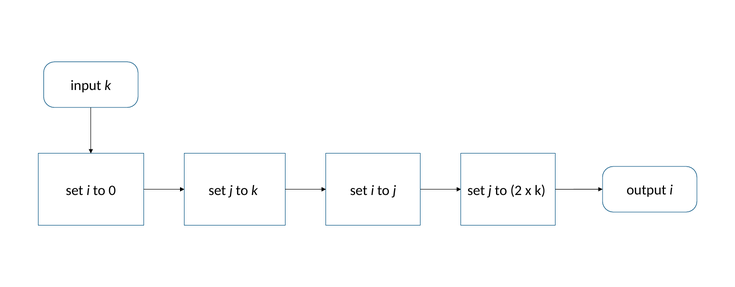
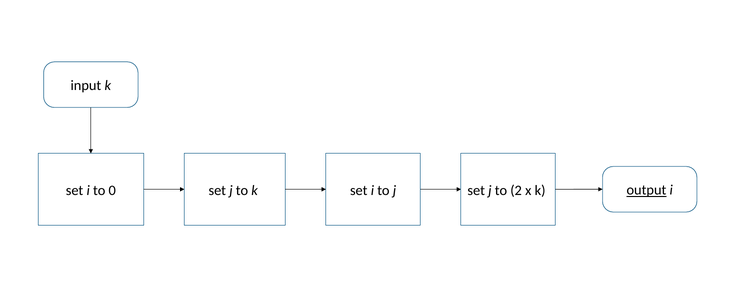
output underline: none -> present (646, 190)
